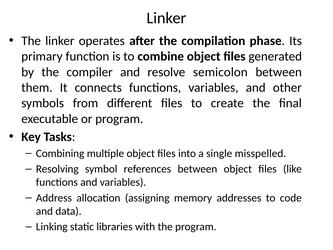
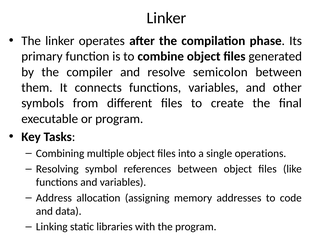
misspelled: misspelled -> operations (260, 153)
